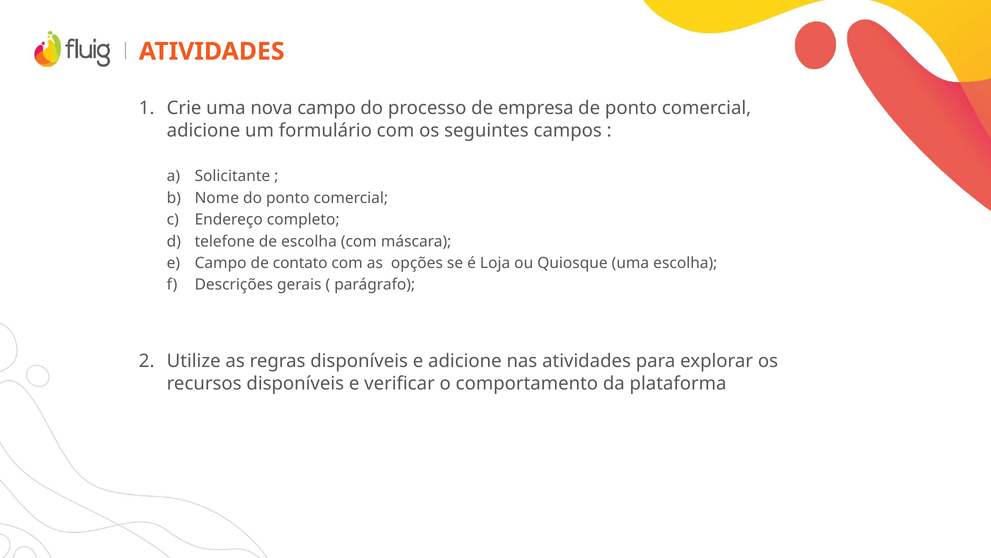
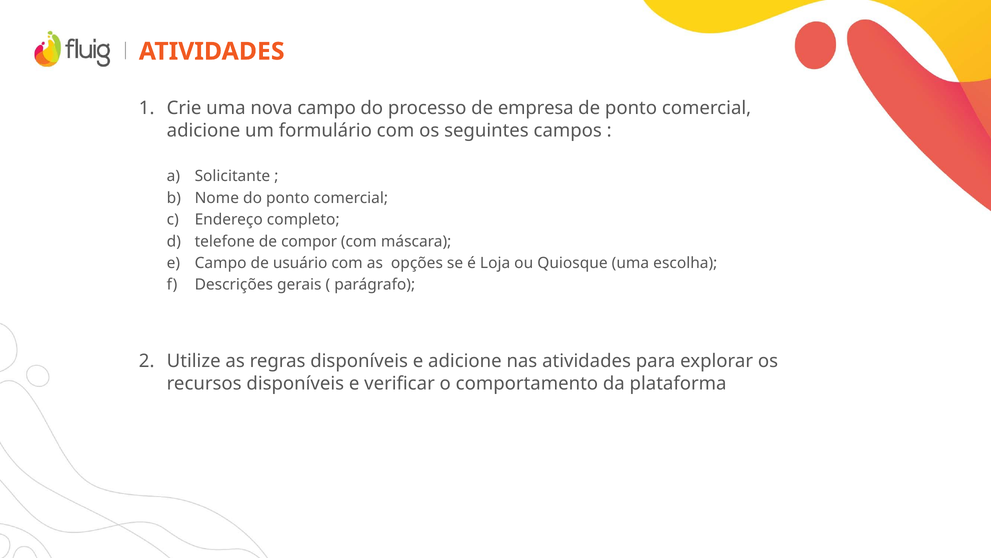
de escolha: escolha -> compor (309, 241)
contato: contato -> usuário (300, 263)
